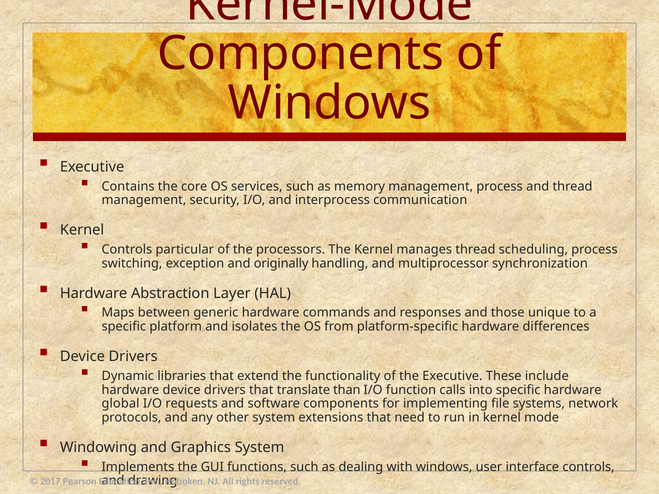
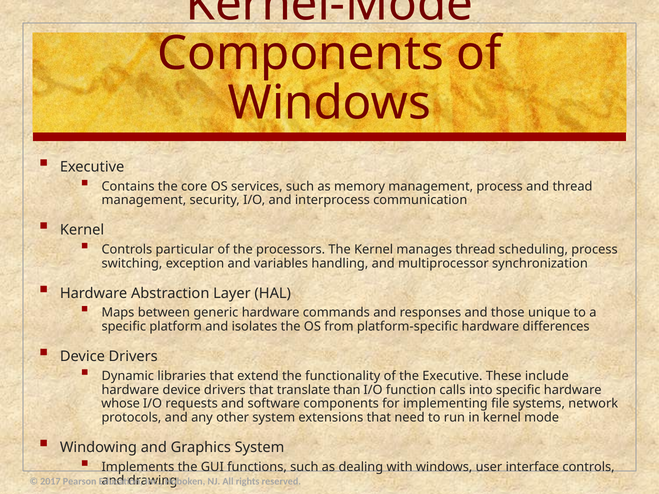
originally: originally -> variables (281, 263)
global: global -> whose (121, 404)
